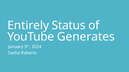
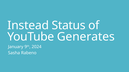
Entirely: Entirely -> Instead (28, 26)
